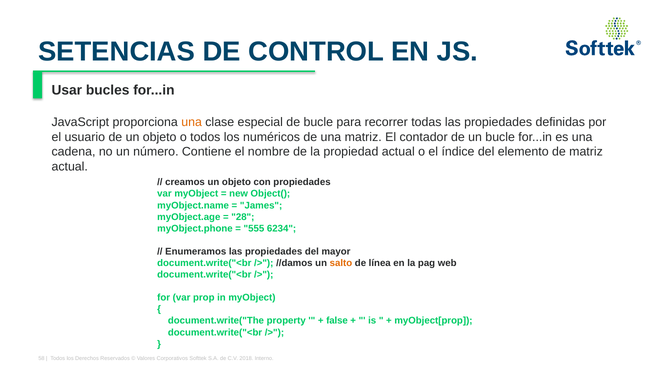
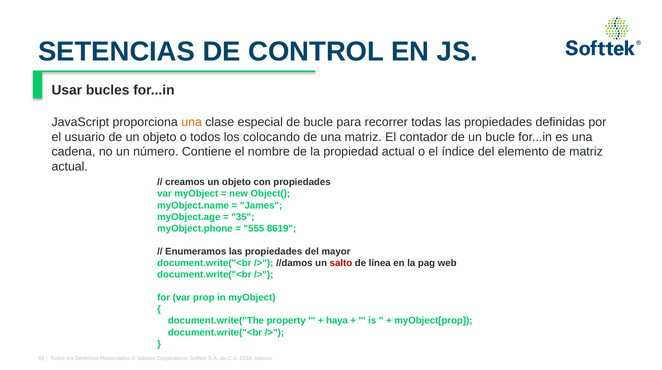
numéricos: numéricos -> colocando (271, 137)
28: 28 -> 35 (243, 217)
6234: 6234 -> 8619 (282, 228)
salto colour: orange -> red (341, 263)
false: false -> haya (337, 321)
